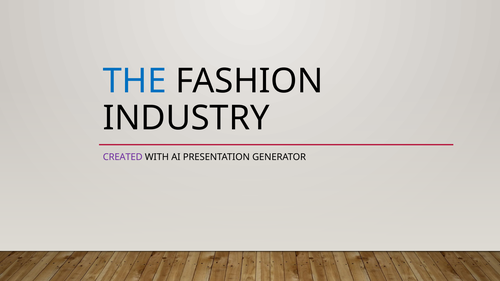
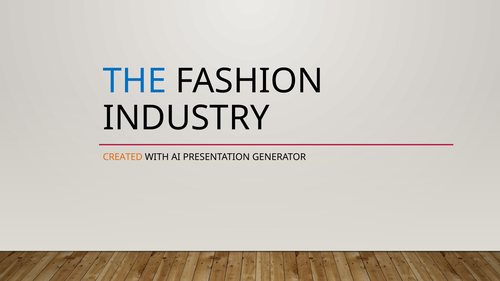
CREATED colour: purple -> orange (123, 157)
